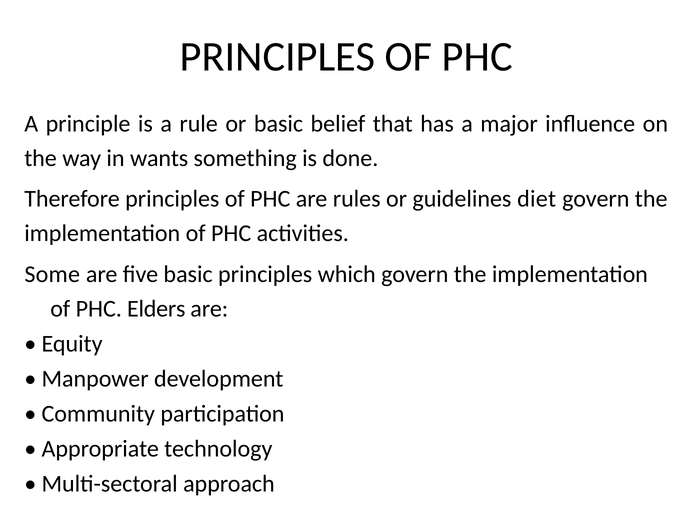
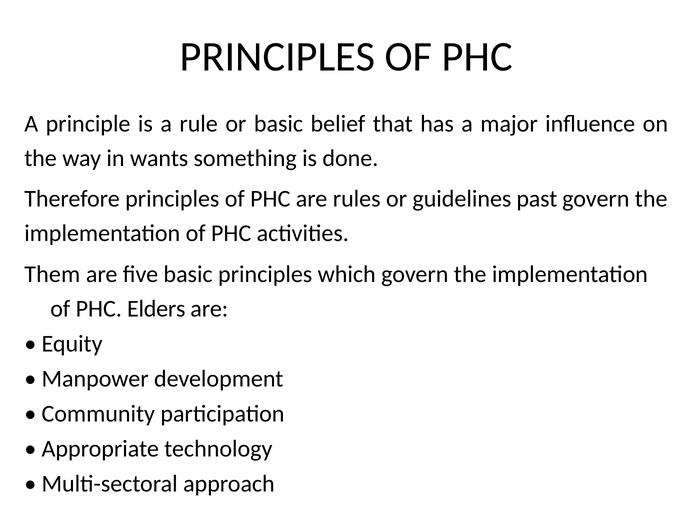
diet: diet -> past (537, 199)
Some: Some -> Them (52, 274)
